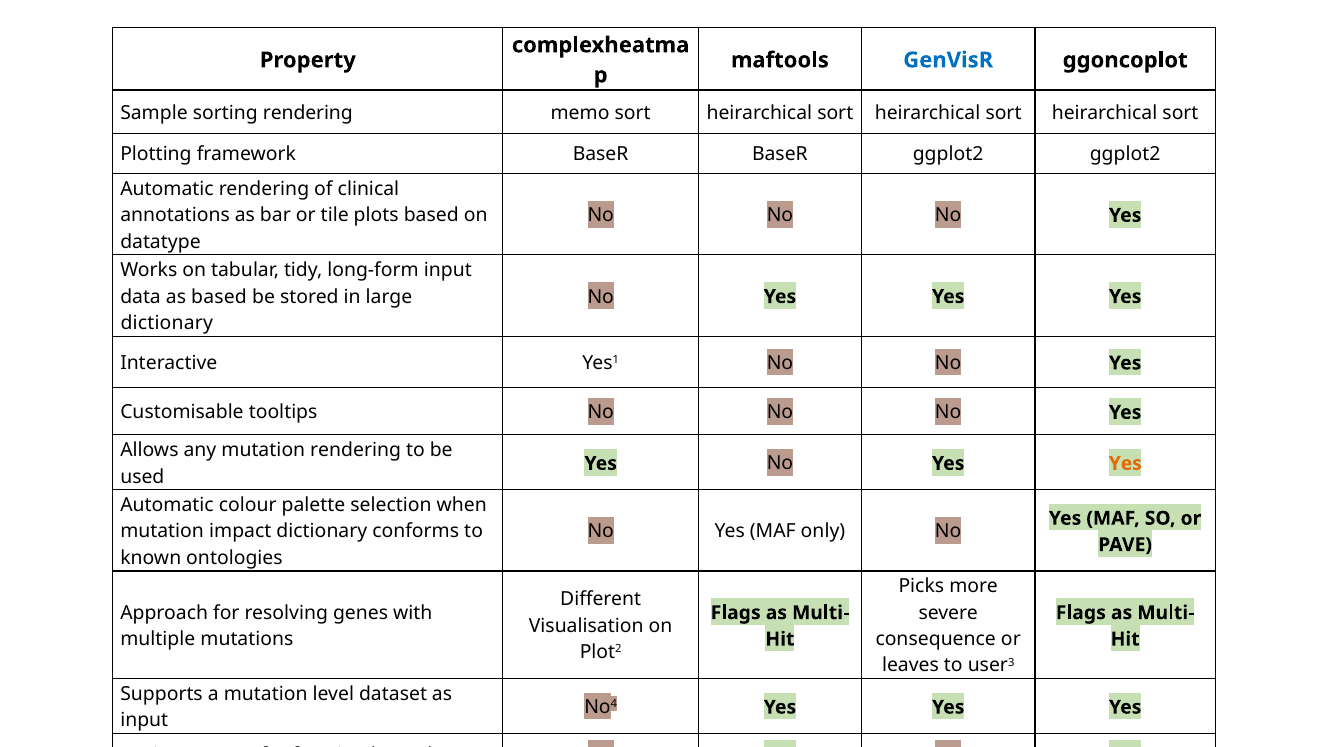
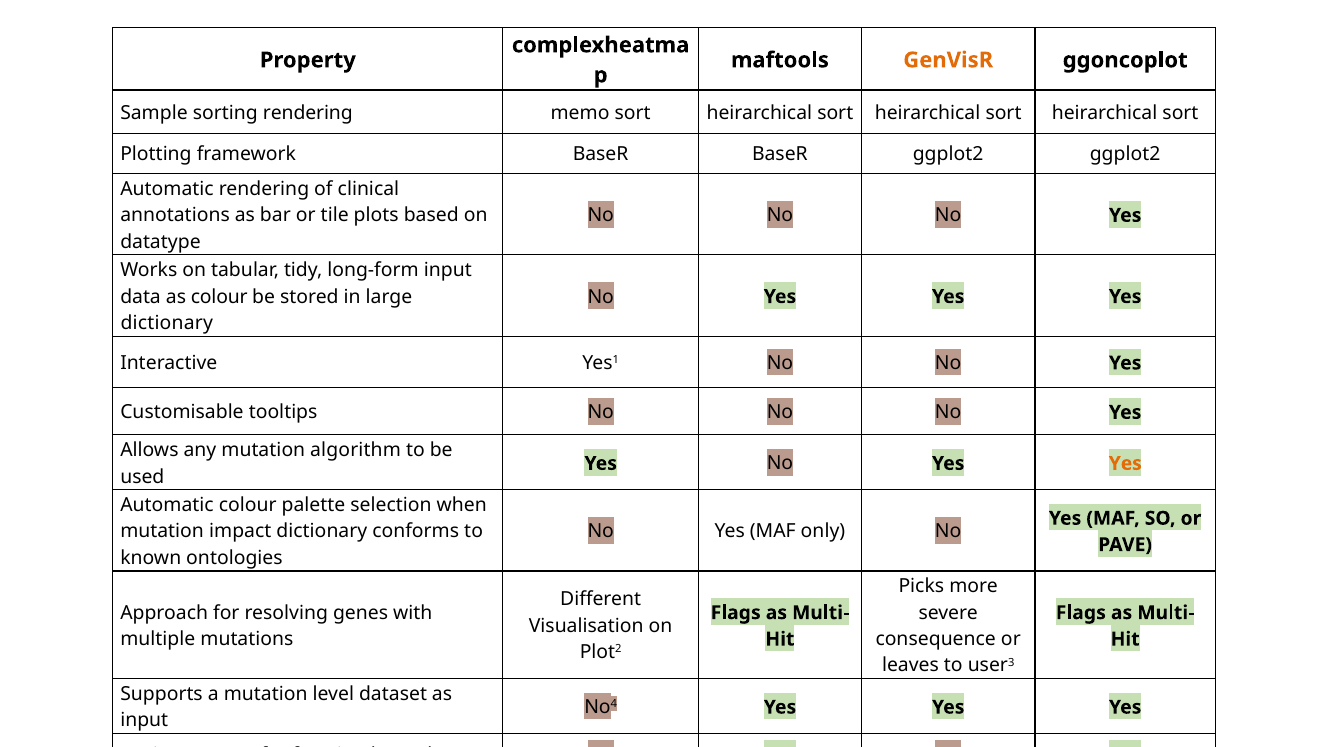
GenVisR colour: blue -> orange (948, 60)
as based: based -> colour (219, 297)
mutation rendering: rendering -> algorithm (356, 450)
